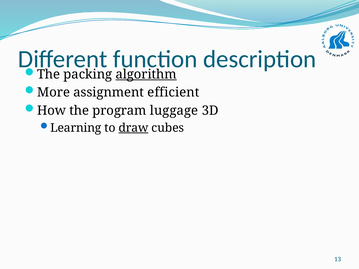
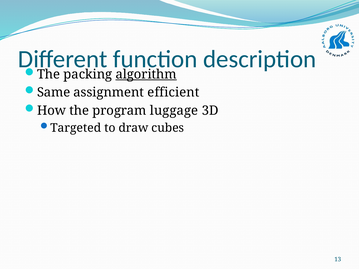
More: More -> Same (54, 93)
Learning: Learning -> Targeted (76, 128)
draw underline: present -> none (134, 128)
